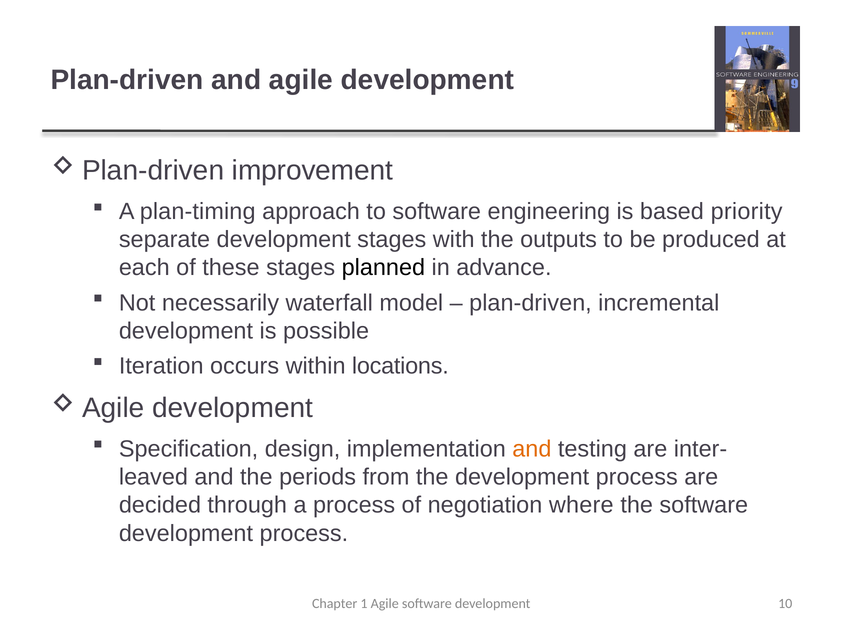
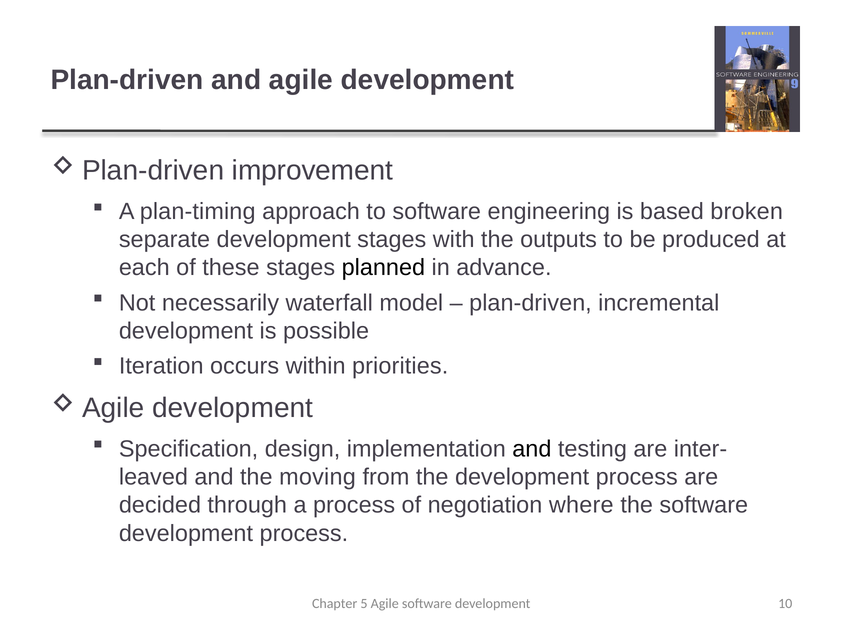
priority: priority -> broken (747, 212)
locations: locations -> priorities (400, 366)
and colour: orange -> black (532, 449)
periods: periods -> moving (317, 477)
1: 1 -> 5 (364, 604)
